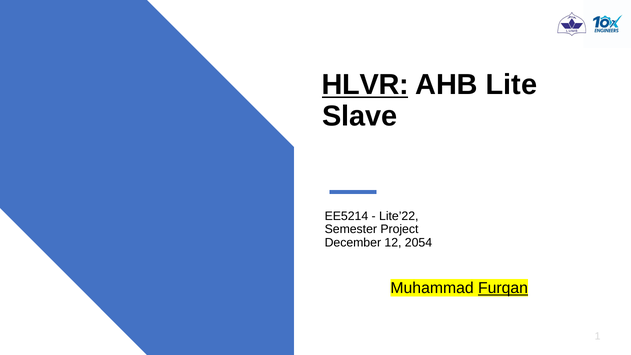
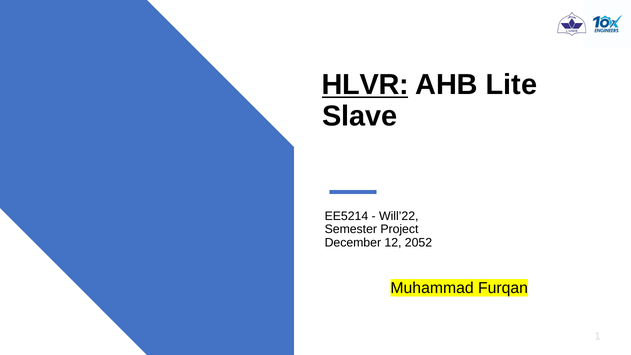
Lite’22: Lite’22 -> Will’22 (399, 216)
2054: 2054 -> 2052 (419, 243)
Furqan underline: present -> none (503, 288)
